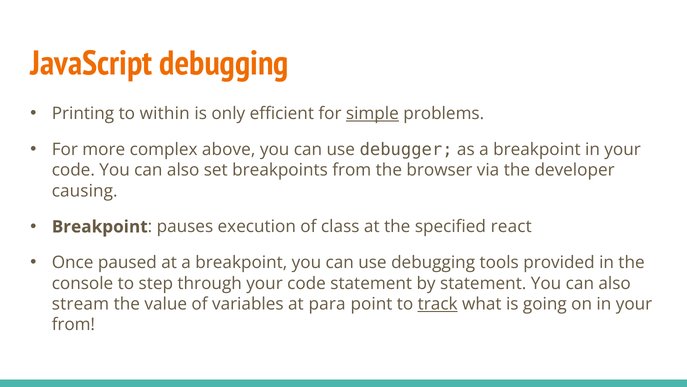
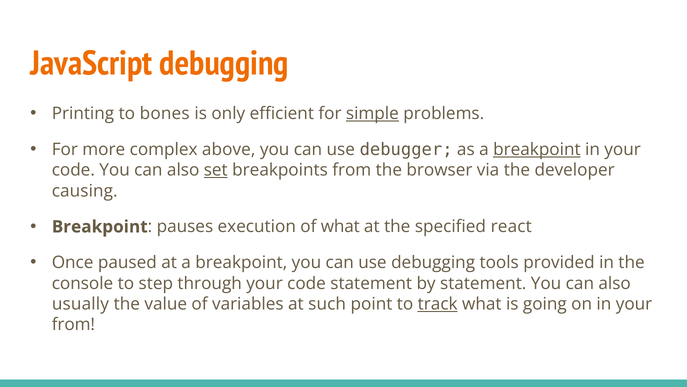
within: within -> bones (165, 114)
breakpoint underline: none -> present (537, 149)
set underline: none -> present (216, 170)
of class: class -> what (340, 226)
stream: stream -> usually (80, 304)
para: para -> such (327, 304)
